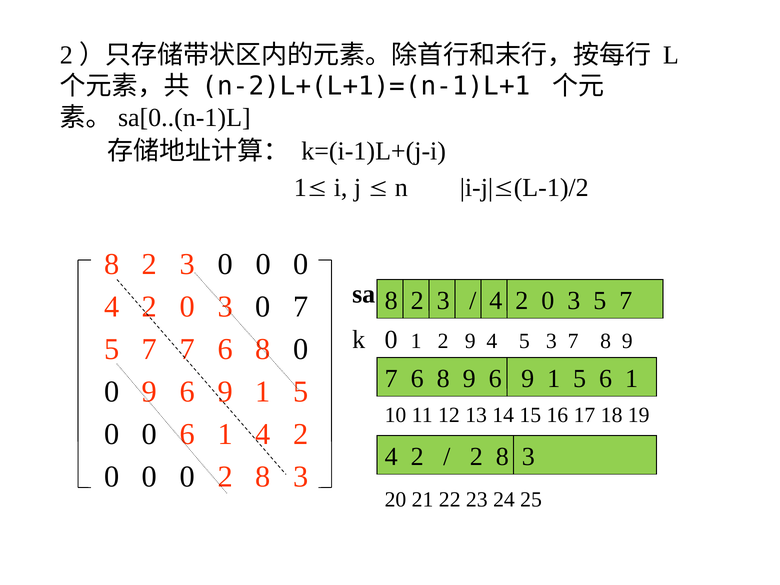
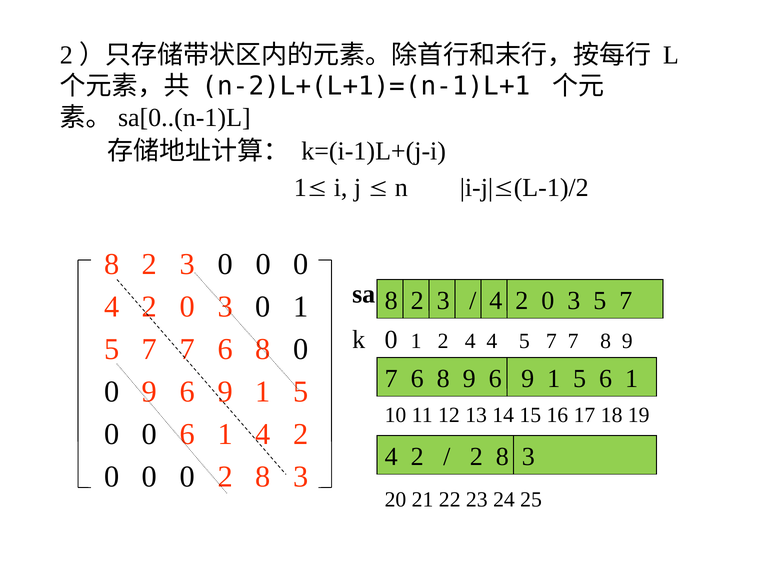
3 0 7: 7 -> 1 (301, 307)
2 9: 9 -> 4 (470, 341)
4 5 3: 3 -> 7 (551, 341)
